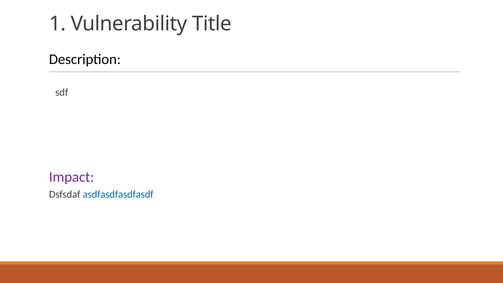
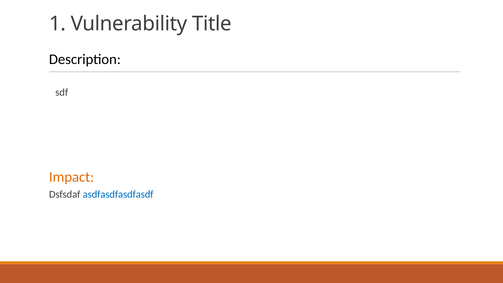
Impact colour: purple -> orange (72, 177)
